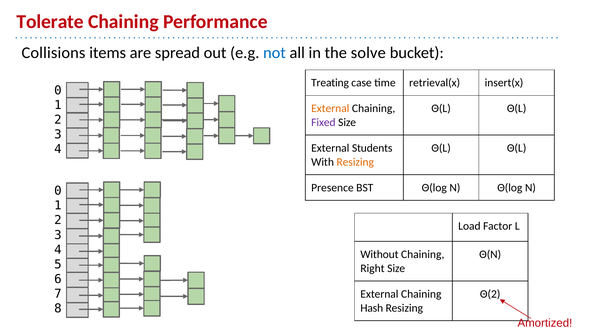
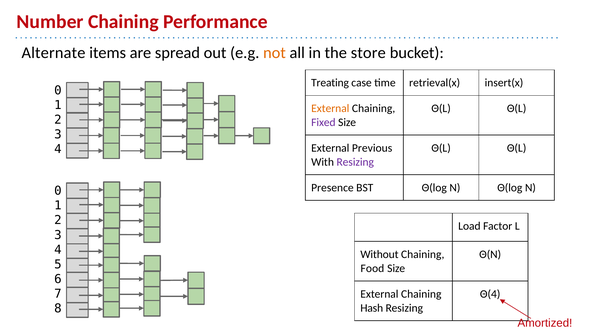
Tolerate: Tolerate -> Number (50, 22)
Collisions: Collisions -> Alternate (53, 53)
not colour: blue -> orange (274, 53)
solve: solve -> store (368, 53)
Students: Students -> Previous (372, 148)
Resizing colour: orange -> purple (355, 162)
Right: Right -> Food (372, 269)
Θ(2: Θ(2 -> Θ(4 (490, 294)
